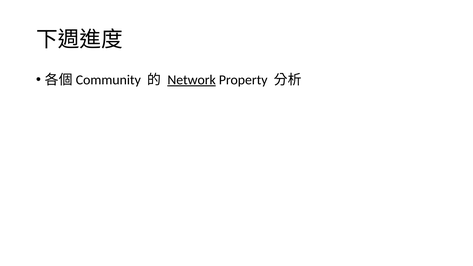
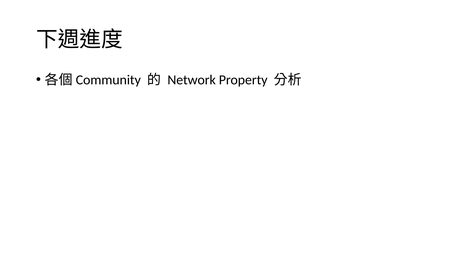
Network underline: present -> none (192, 80)
